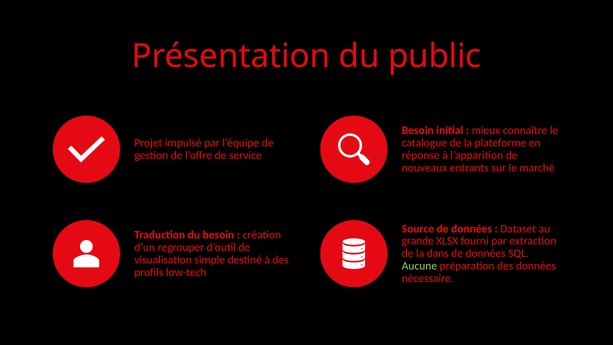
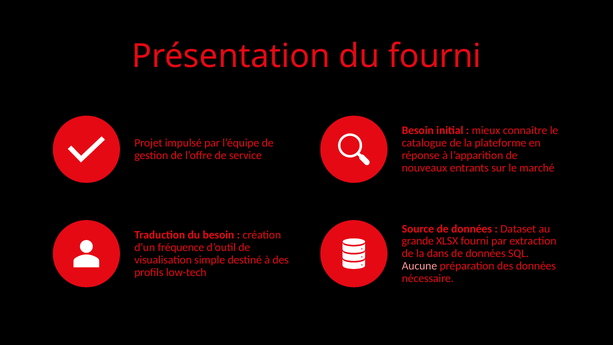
du public: public -> fourni (435, 56)
regrouper: regrouper -> fréquence (181, 247)
Aucune colour: light green -> pink (419, 266)
